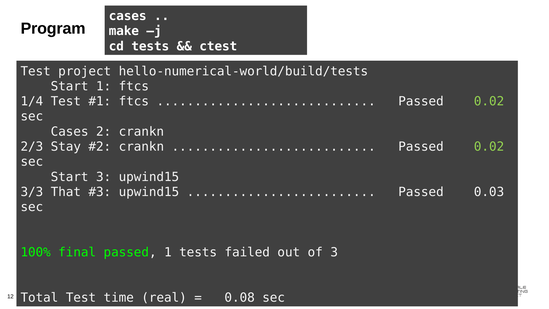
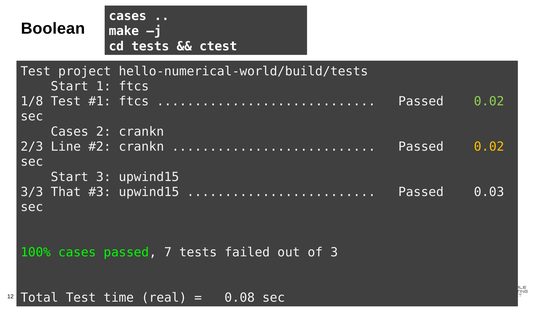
Program: Program -> Boolean (53, 28)
1/4: 1/4 -> 1/8 (32, 101)
Stay: Stay -> Line (66, 147)
0.02 colour: light green -> yellow (489, 147)
100% final: final -> cases (77, 252)
passed 1: 1 -> 7 (168, 252)
